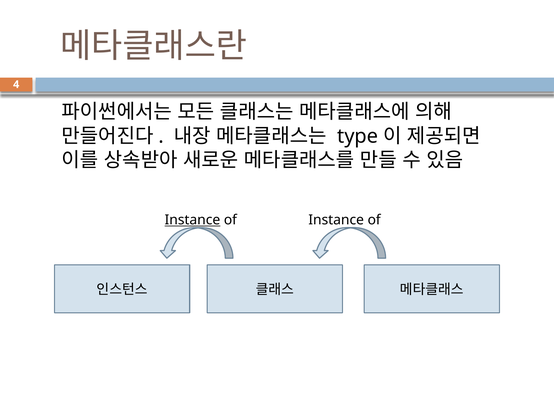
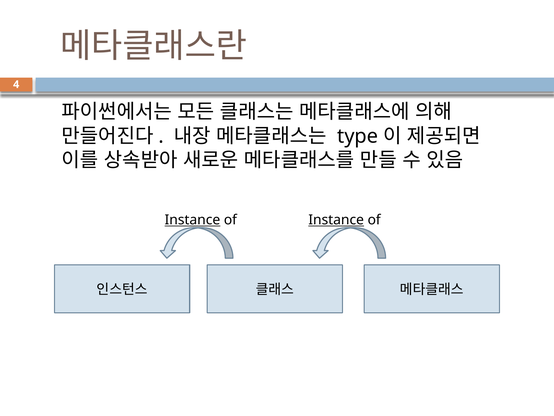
Instance underline: none -> present (336, 220)
